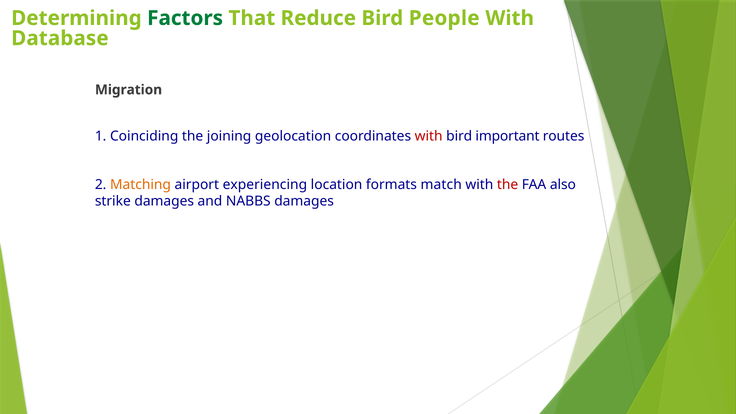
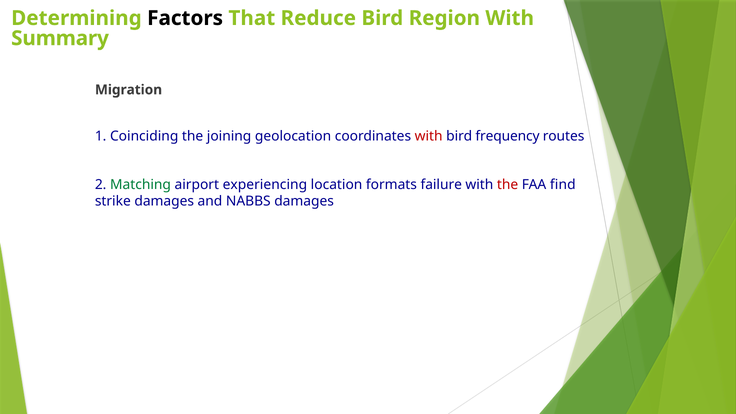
Factors colour: green -> black (185, 18)
People: People -> Region (444, 18)
Database: Database -> Summary (60, 38)
important: important -> frequency (508, 136)
Matching colour: orange -> green (141, 185)
match: match -> failure (441, 185)
also: also -> find (563, 185)
